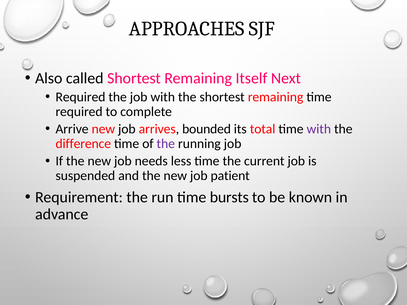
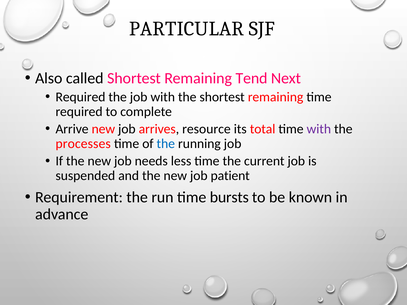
APPROACHES: APPROACHES -> PARTICULAR (187, 29)
Itself: Itself -> Tend (251, 78)
bounded: bounded -> resource (206, 129)
difference: difference -> processes (83, 144)
the colour: purple -> blue (166, 144)
